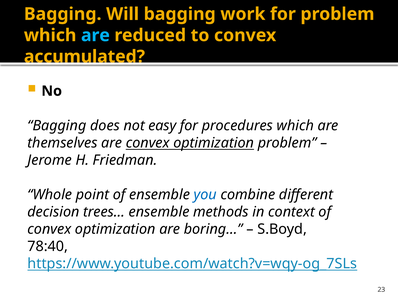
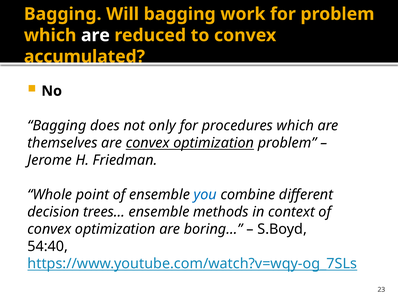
are colour: light blue -> white (95, 35)
easy: easy -> only (162, 125)
78:40: 78:40 -> 54:40 (48, 246)
